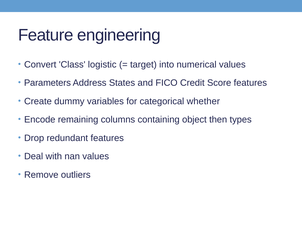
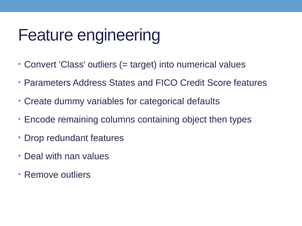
Class logistic: logistic -> outliers (102, 65)
whether: whether -> defaults (203, 101)
